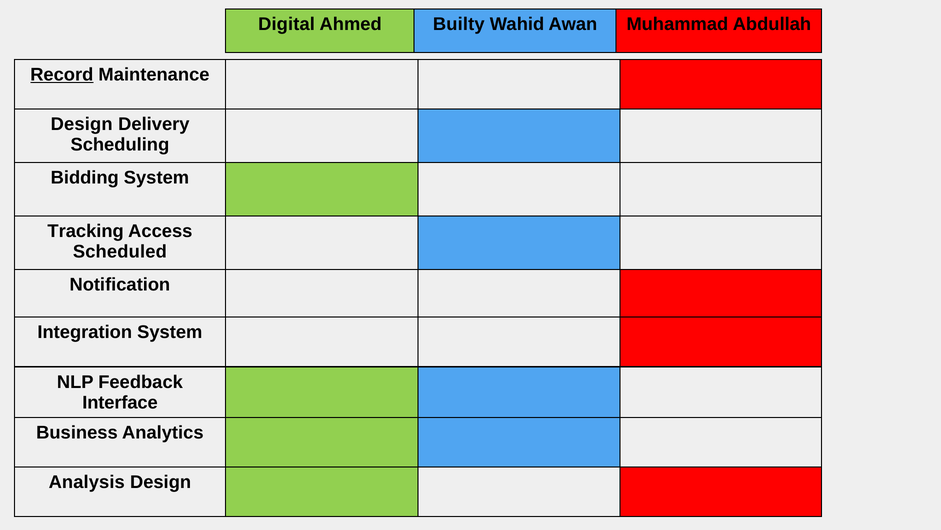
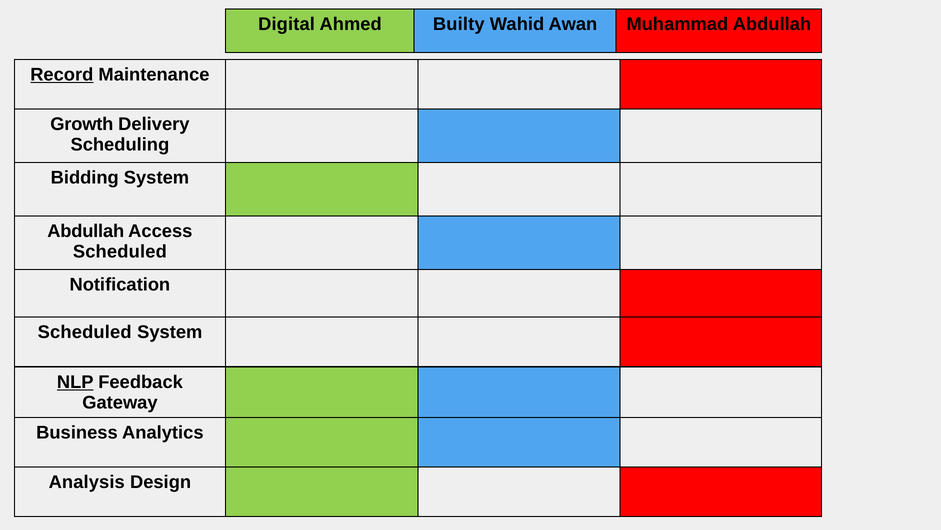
Design: Design -> Growth (82, 124)
Tracking: Tracking -> Abdullah (86, 231)
Integration: Integration -> Scheduled (85, 332)
NLP underline: none -> present (75, 382)
Interface: Interface -> Gateway (120, 402)
